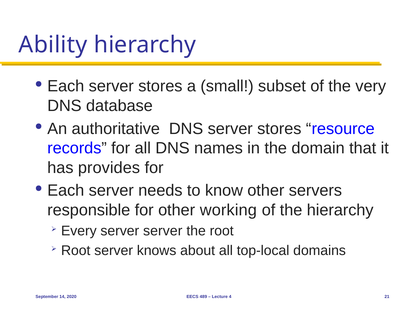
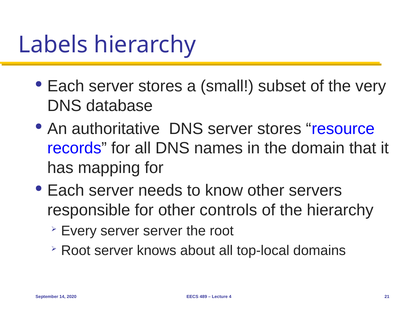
Ability: Ability -> Labels (53, 45)
provides: provides -> mapping (109, 167)
working: working -> controls (228, 210)
